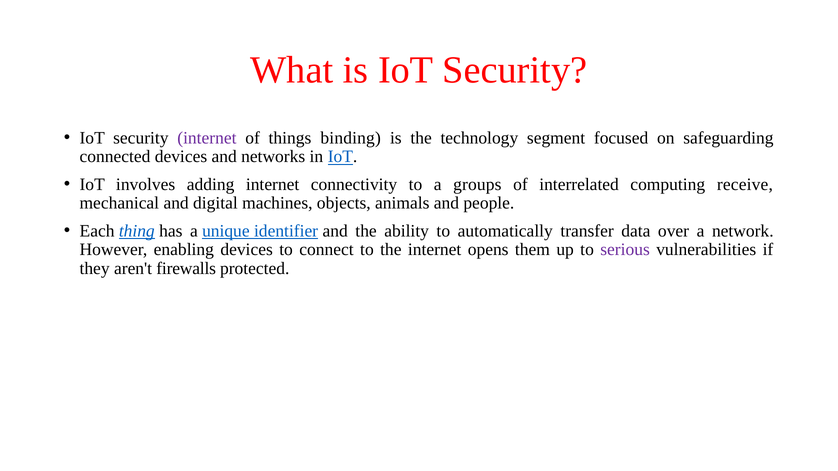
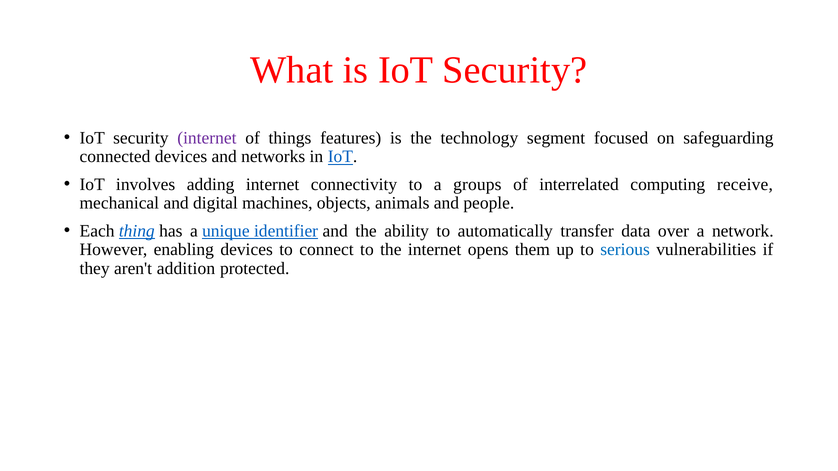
binding: binding -> features (351, 138)
serious colour: purple -> blue (625, 250)
firewalls: firewalls -> addition (186, 269)
